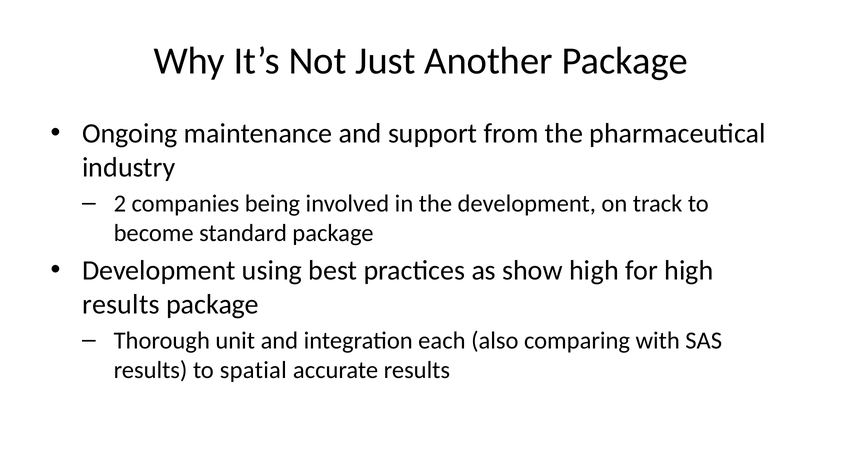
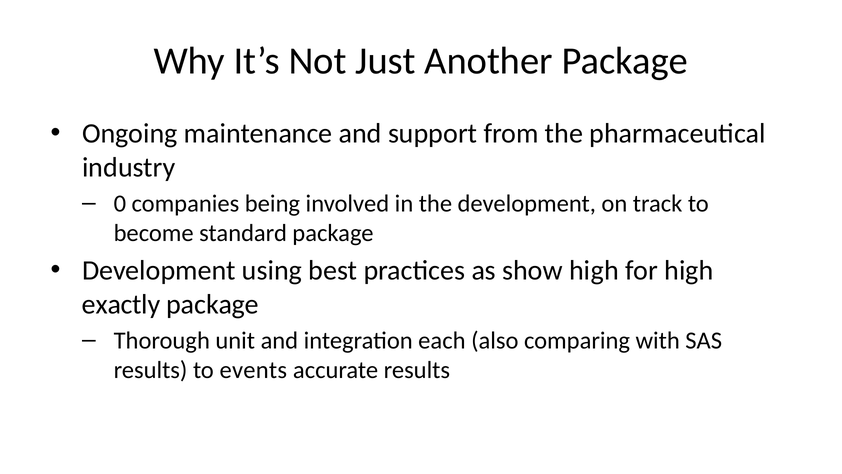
2: 2 -> 0 (120, 203)
results: results -> exactly (121, 304)
spatial: spatial -> events (253, 370)
